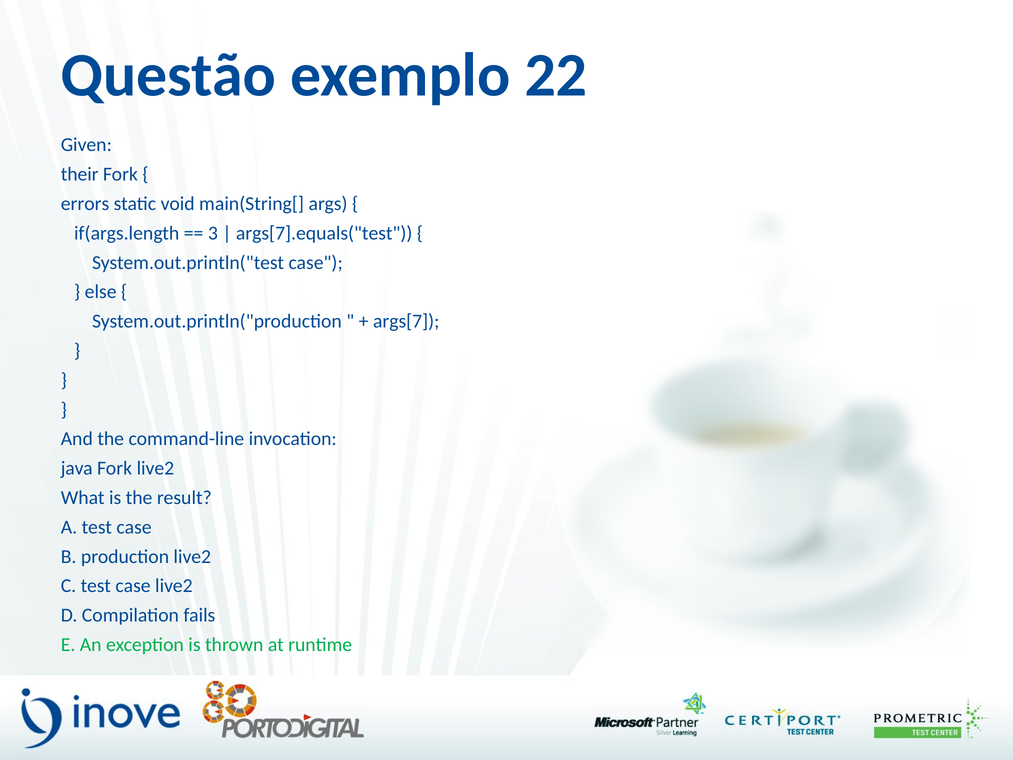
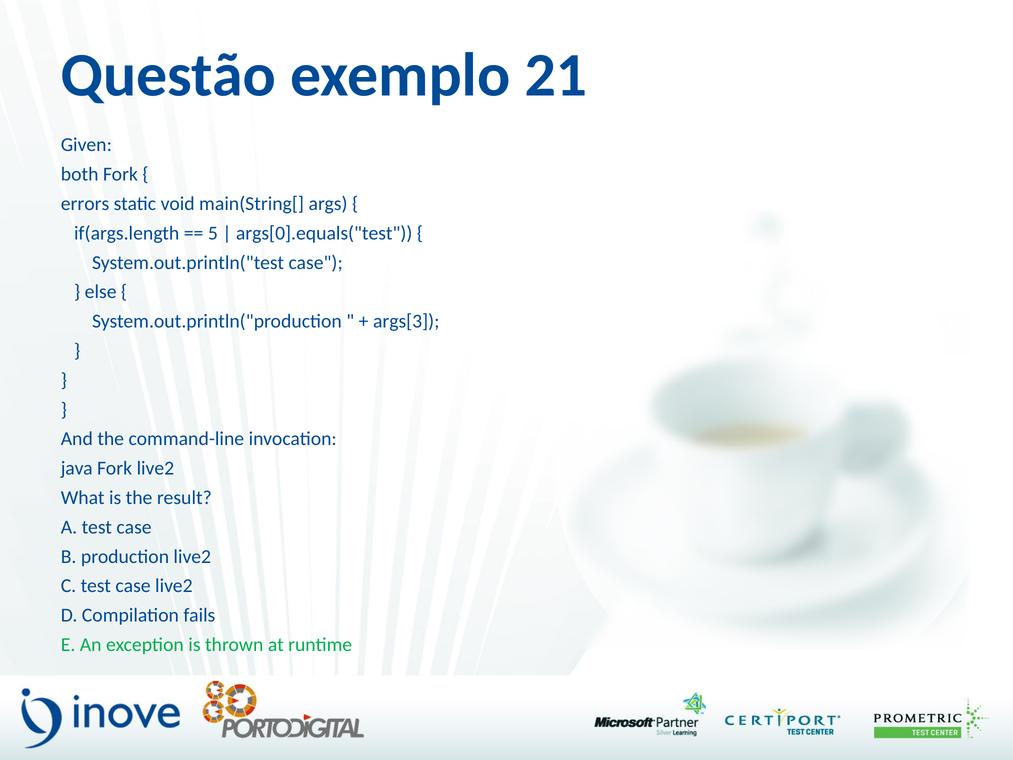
22: 22 -> 21 (556, 76)
their: their -> both (80, 174)
3: 3 -> 5 (213, 233)
args[7].equals("test: args[7].equals("test -> args[0].equals("test (324, 233)
args[7: args[7 -> args[3 (406, 321)
